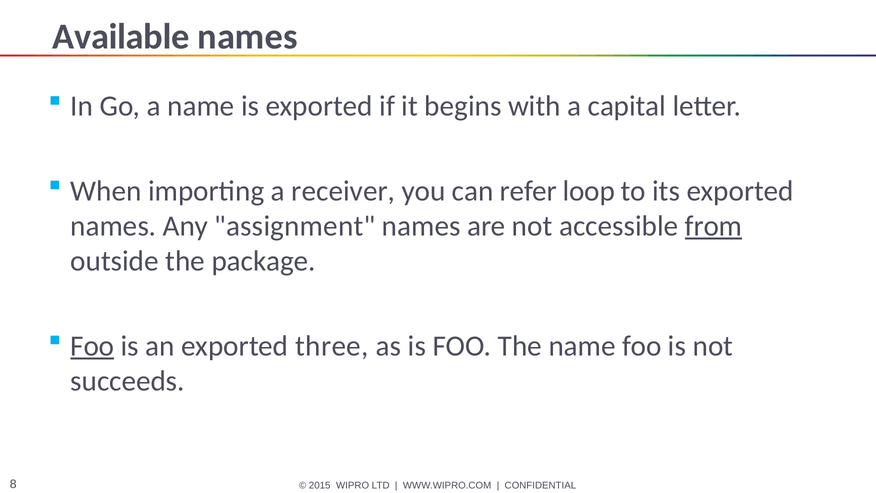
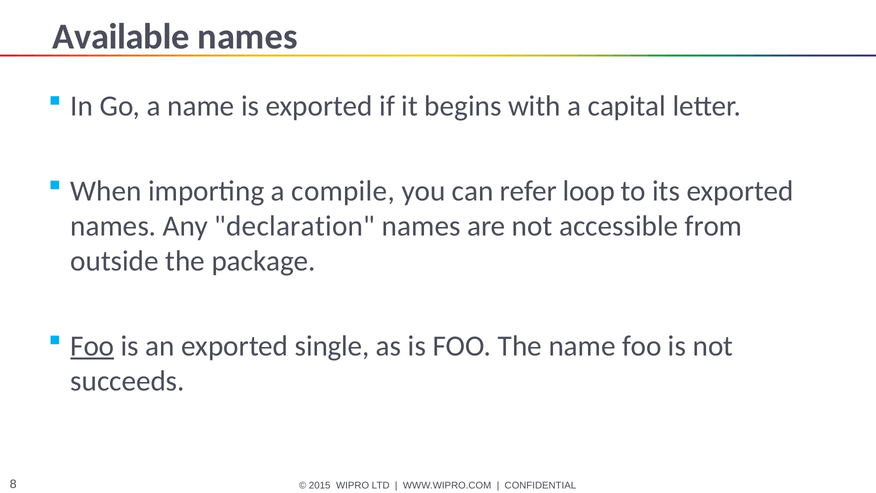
receiver: receiver -> compile (343, 191)
assignment: assignment -> declaration (295, 226)
from underline: present -> none (714, 226)
three: three -> single (332, 346)
